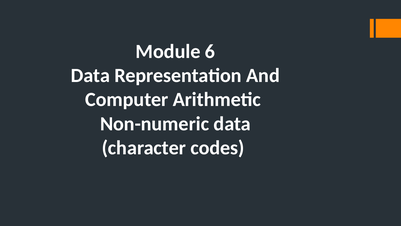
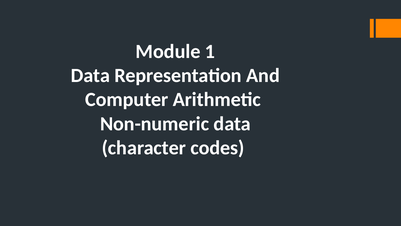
6: 6 -> 1 (210, 51)
